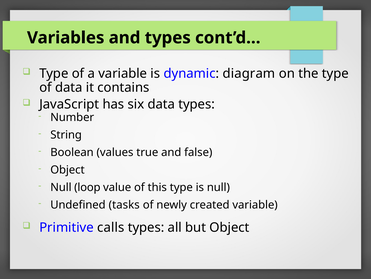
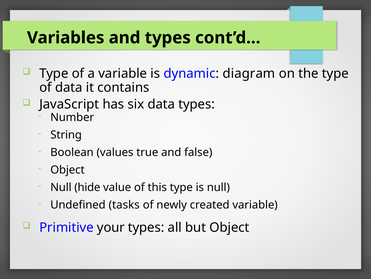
loop: loop -> hide (87, 187)
calls: calls -> your (111, 227)
